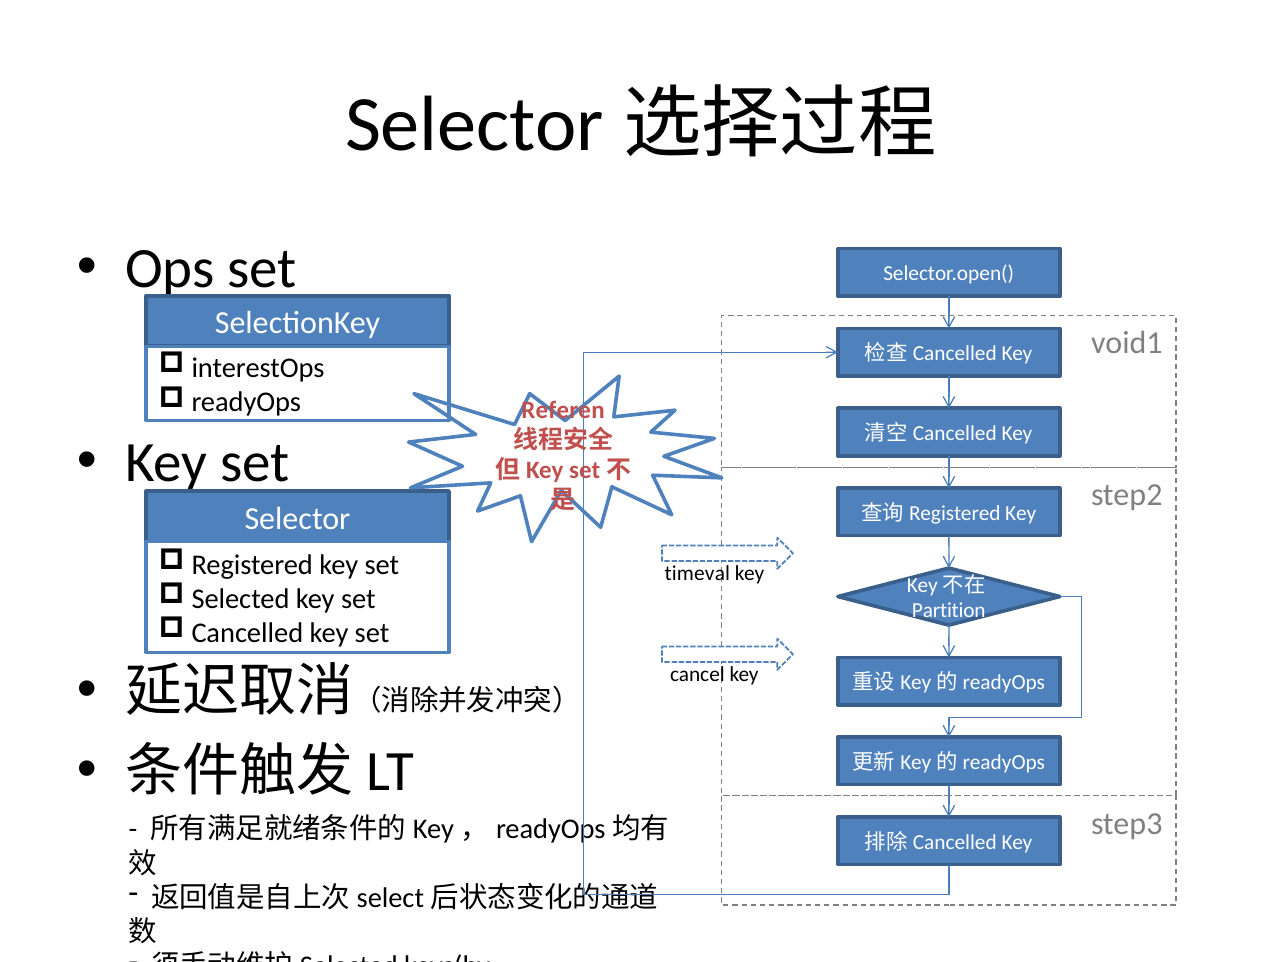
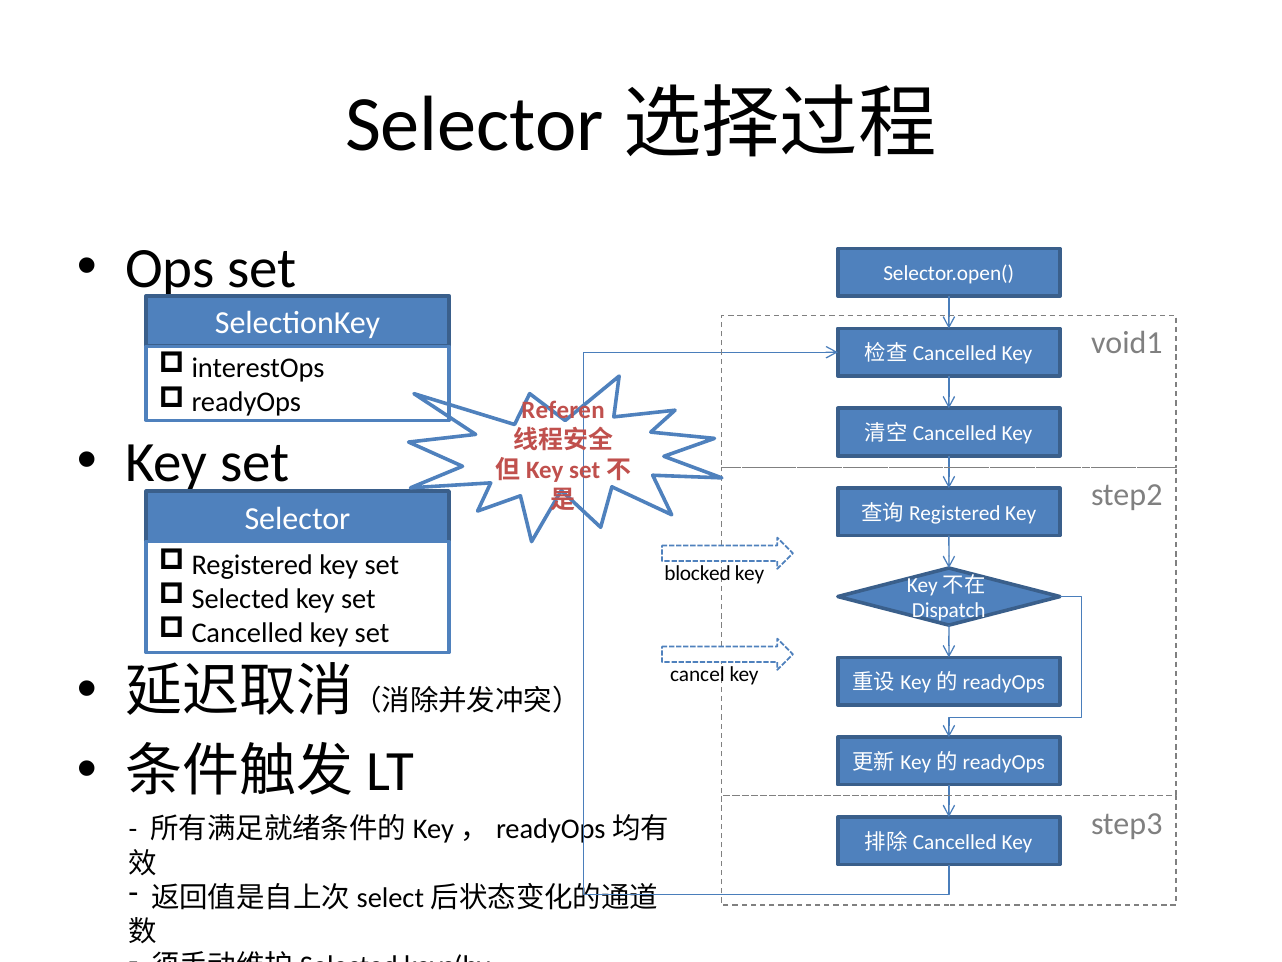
timeval: timeval -> blocked (698, 574)
Partition: Partition -> Dispatch (949, 611)
